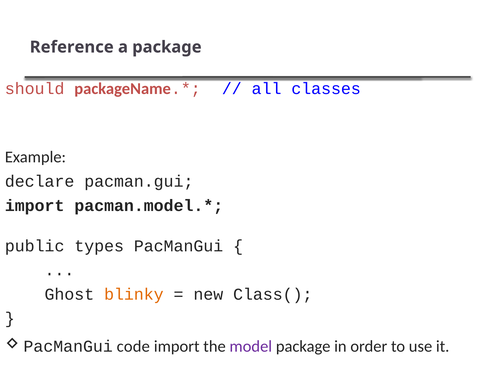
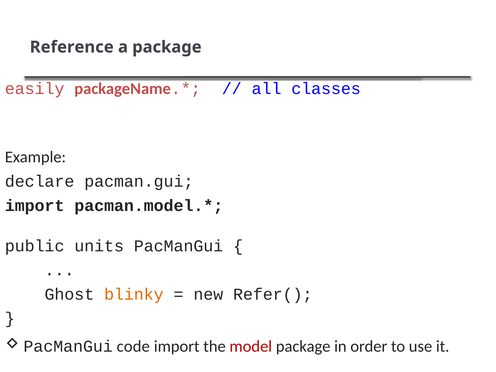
should: should -> easily (35, 89)
types: types -> units (99, 246)
Class(: Class( -> Refer( (273, 294)
model colour: purple -> red (251, 346)
